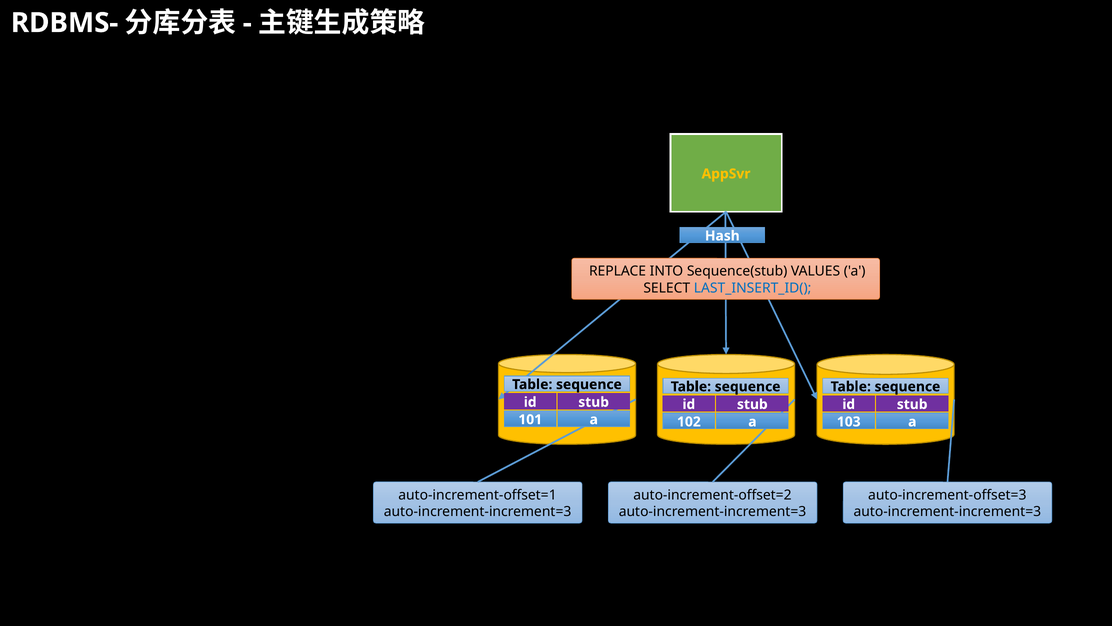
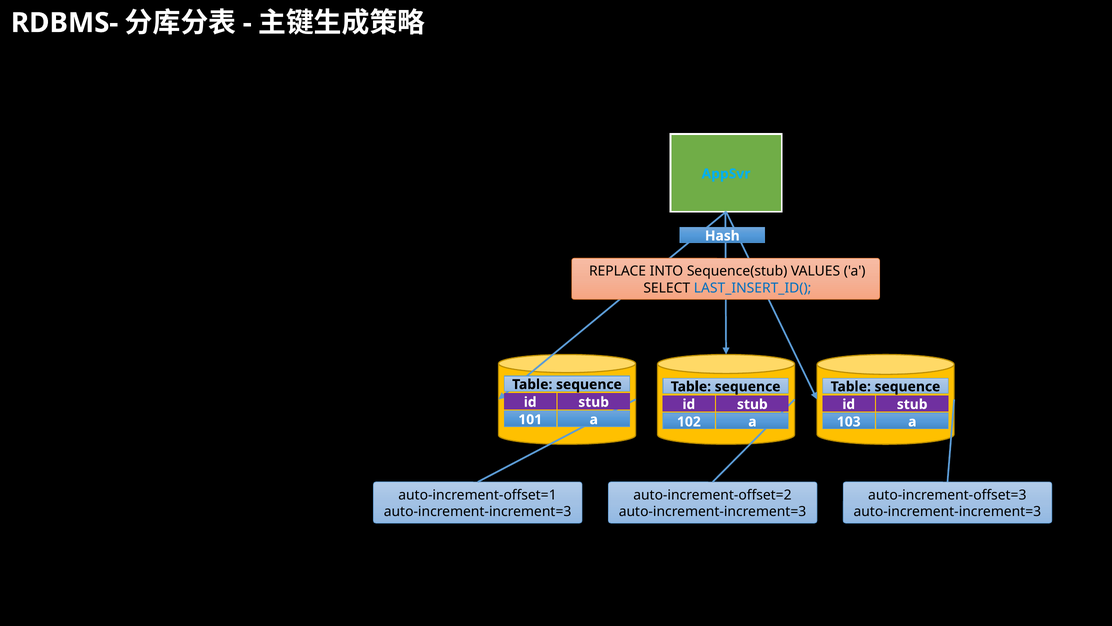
AppSvr colour: yellow -> light blue (726, 174)
